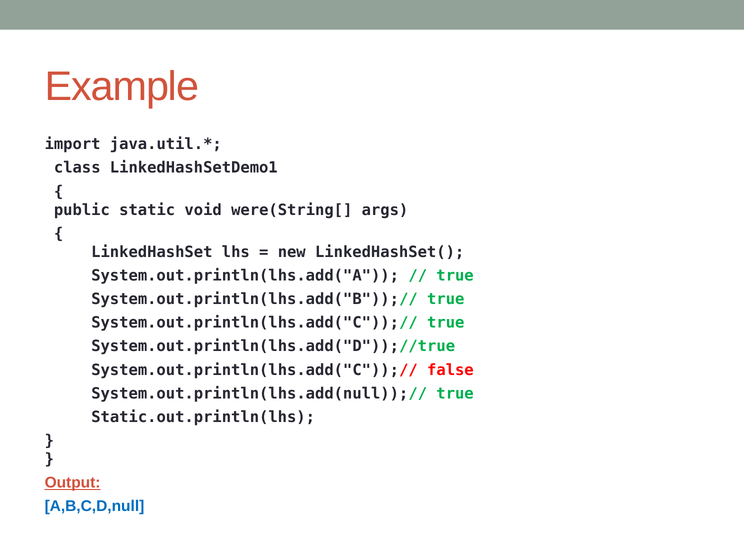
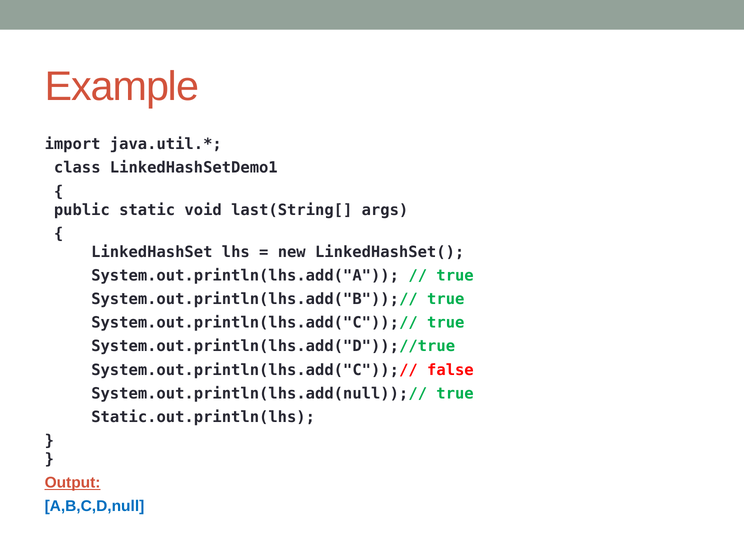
were(String[: were(String[ -> last(String[ (292, 210)
